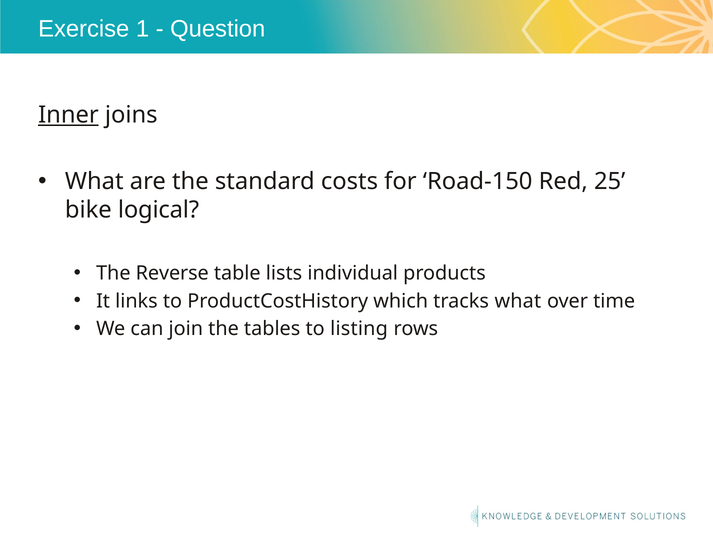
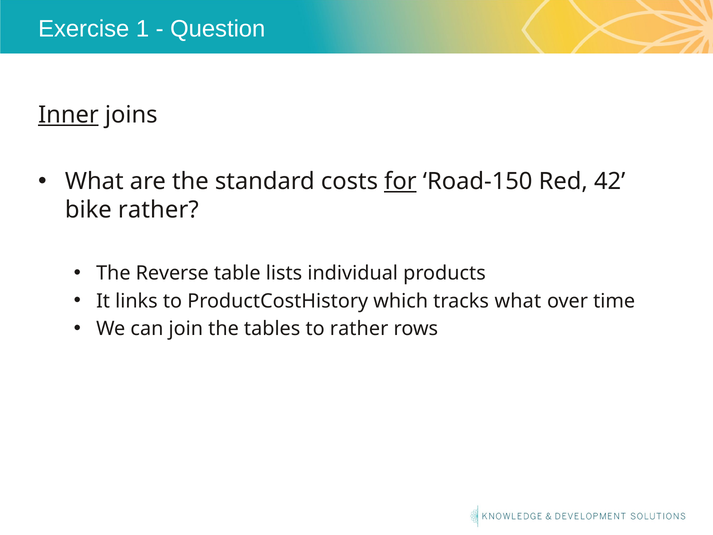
for underline: none -> present (400, 181)
25: 25 -> 42 (610, 181)
bike logical: logical -> rather (158, 210)
to listing: listing -> rather (359, 329)
